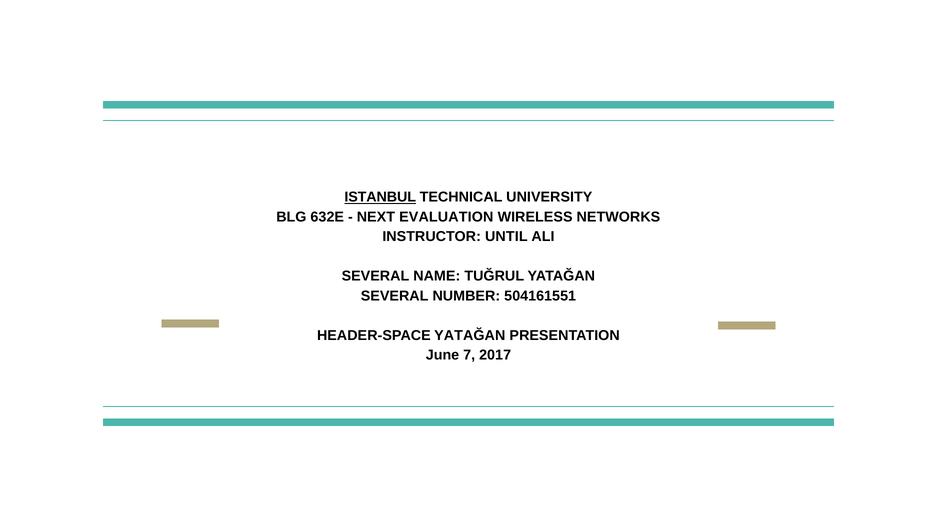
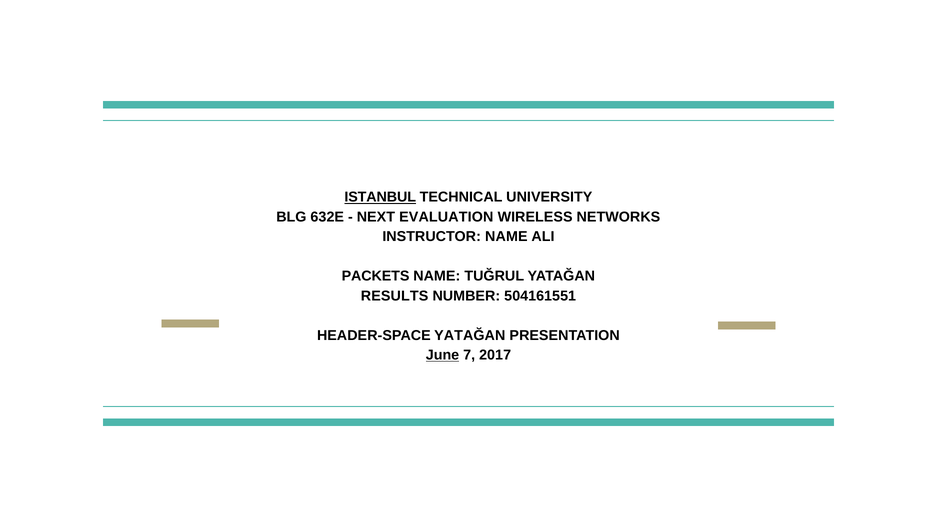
INSTRUCTOR UNTIL: UNTIL -> NAME (506, 237)
SEVERAL: SEVERAL -> PACKETS (376, 276)
SEVERAL: SEVERAL -> RESULTS (395, 296)
June underline: none -> present (443, 355)
